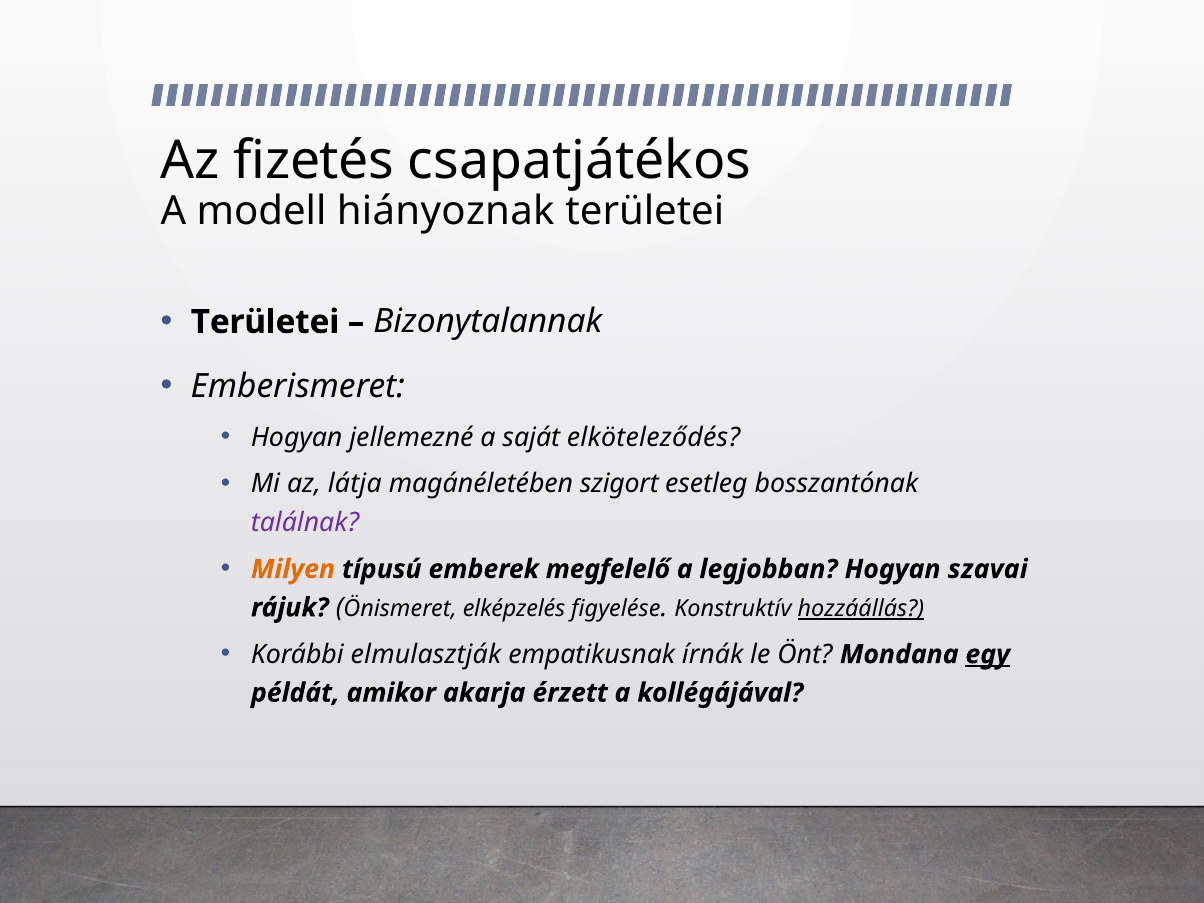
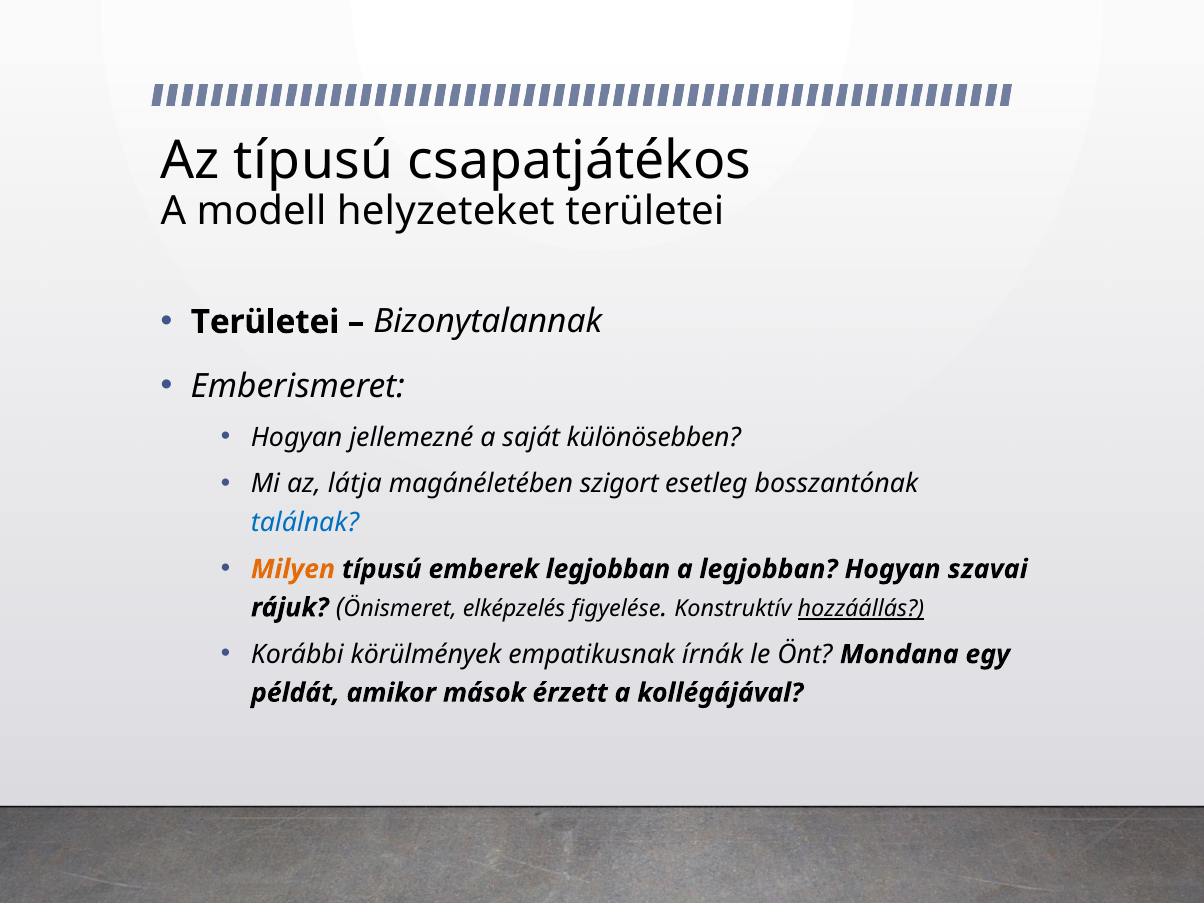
Az fizetés: fizetés -> típusú (314, 160)
hiányoznak: hiányoznak -> helyzeteket (446, 211)
elköteleződés: elköteleződés -> különösebben (654, 437)
találnak colour: purple -> blue (305, 522)
emberek megfelelő: megfelelő -> legjobban (608, 569)
elmulasztják: elmulasztják -> körülmények (426, 654)
egy underline: present -> none (988, 654)
akarja: akarja -> mások (484, 693)
